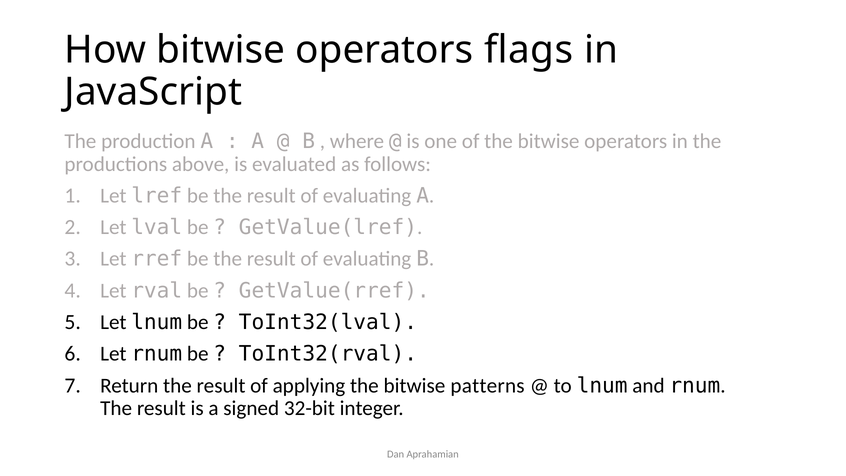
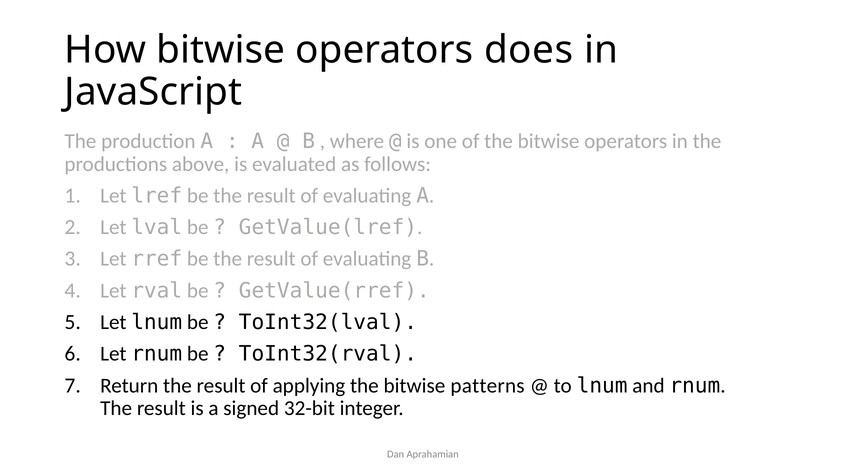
flags: flags -> does (529, 50)
